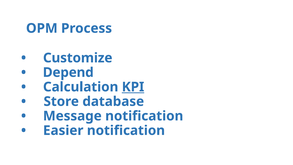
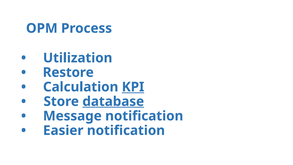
Customize: Customize -> Utilization (78, 58)
Depend: Depend -> Restore (68, 72)
database underline: none -> present (113, 101)
